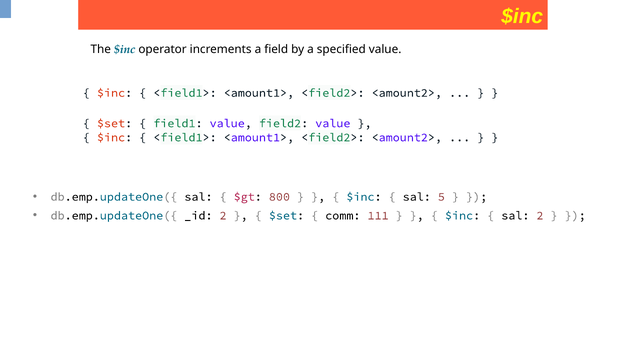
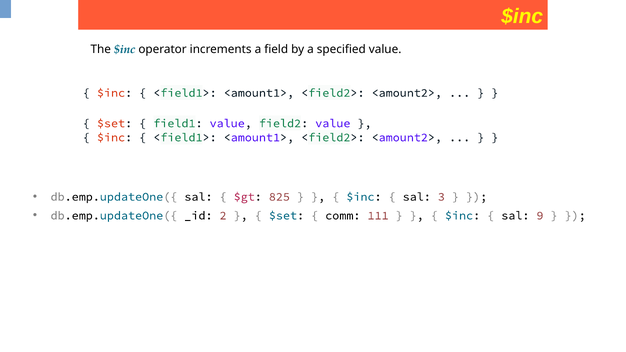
800: 800 -> 825 (279, 197)
5: 5 -> 3 (441, 197)
sal 2: 2 -> 9 (540, 216)
